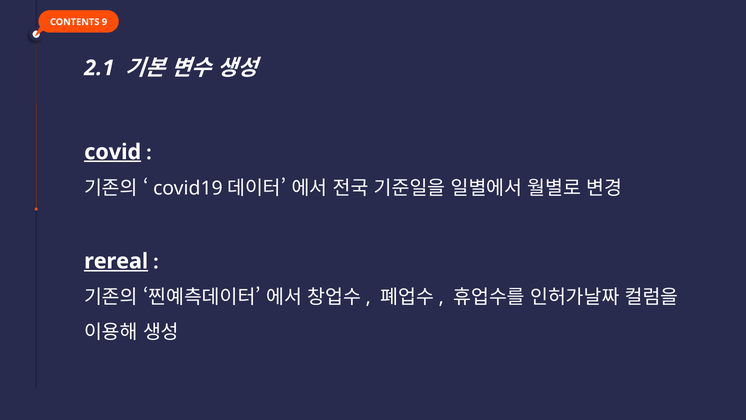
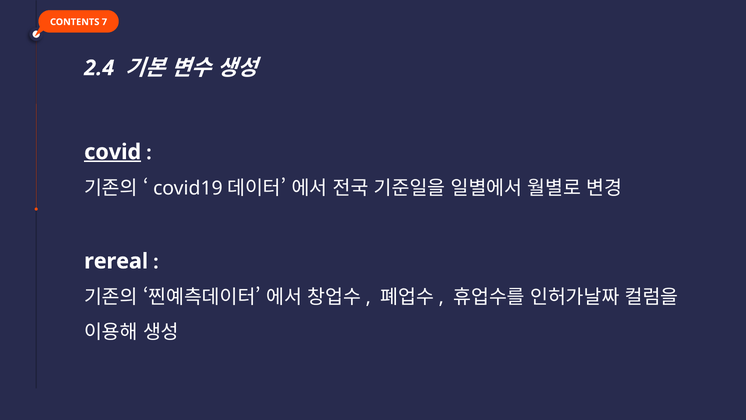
9: 9 -> 7 (104, 22)
2.1: 2.1 -> 2.4 (99, 68)
rereal underline: present -> none (116, 261)
